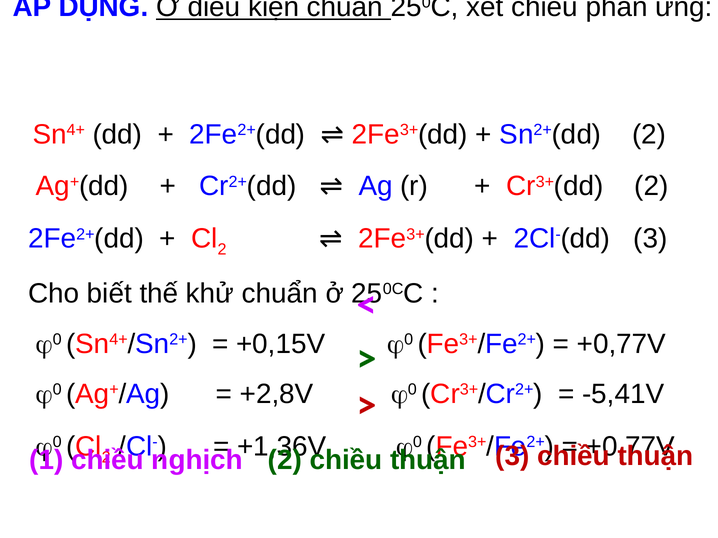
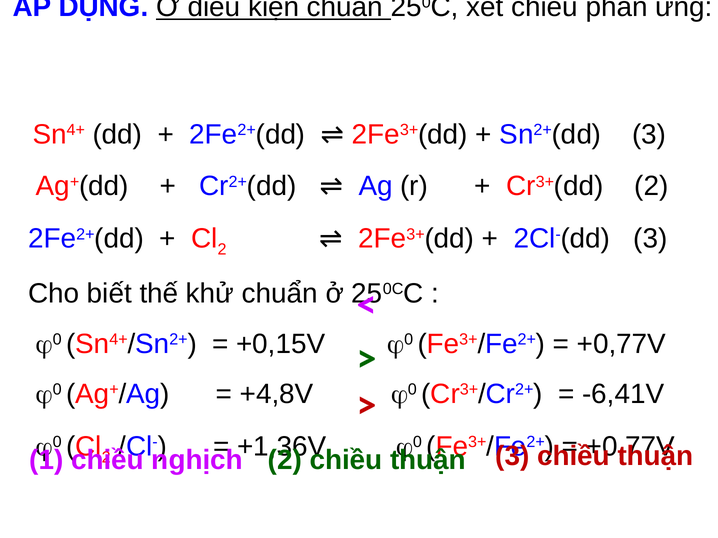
Sn2+(dd 2: 2 -> 3 (649, 135)
+2,8V: +2,8V -> +4,8V (277, 394)
-5,41V: -5,41V -> -6,41V (623, 394)
